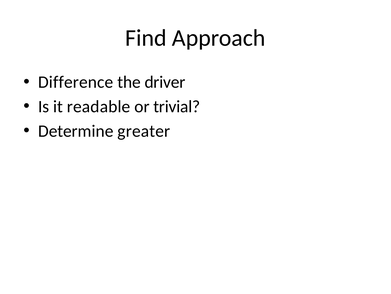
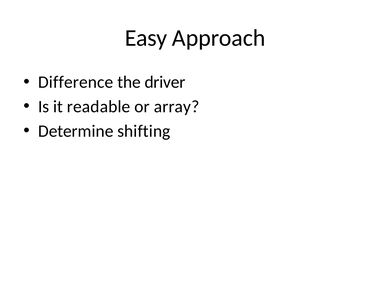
Find: Find -> Easy (146, 38)
trivial: trivial -> array (177, 106)
greater: greater -> shifting (144, 131)
